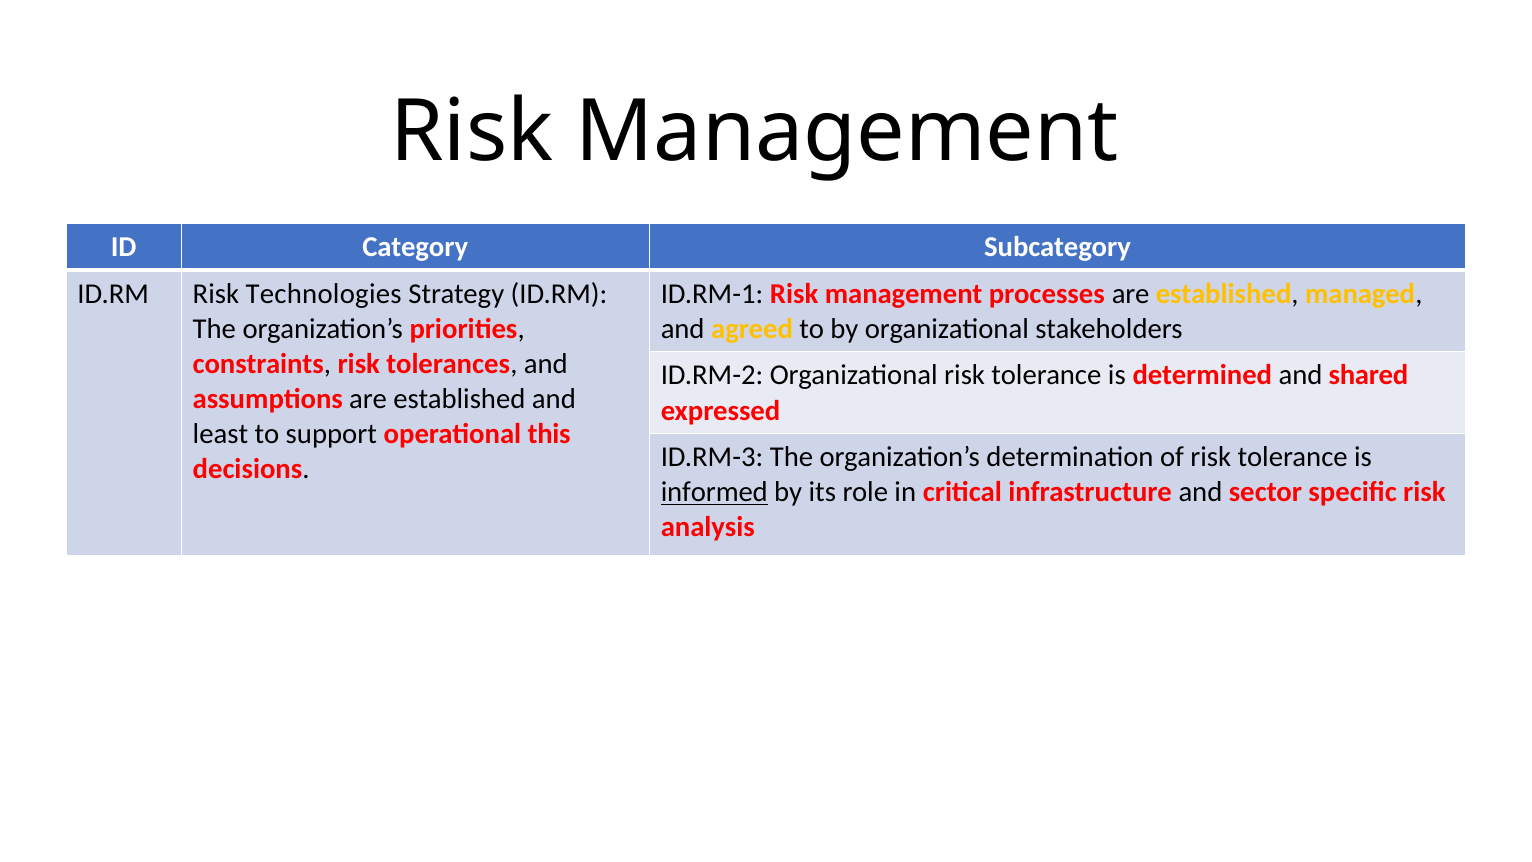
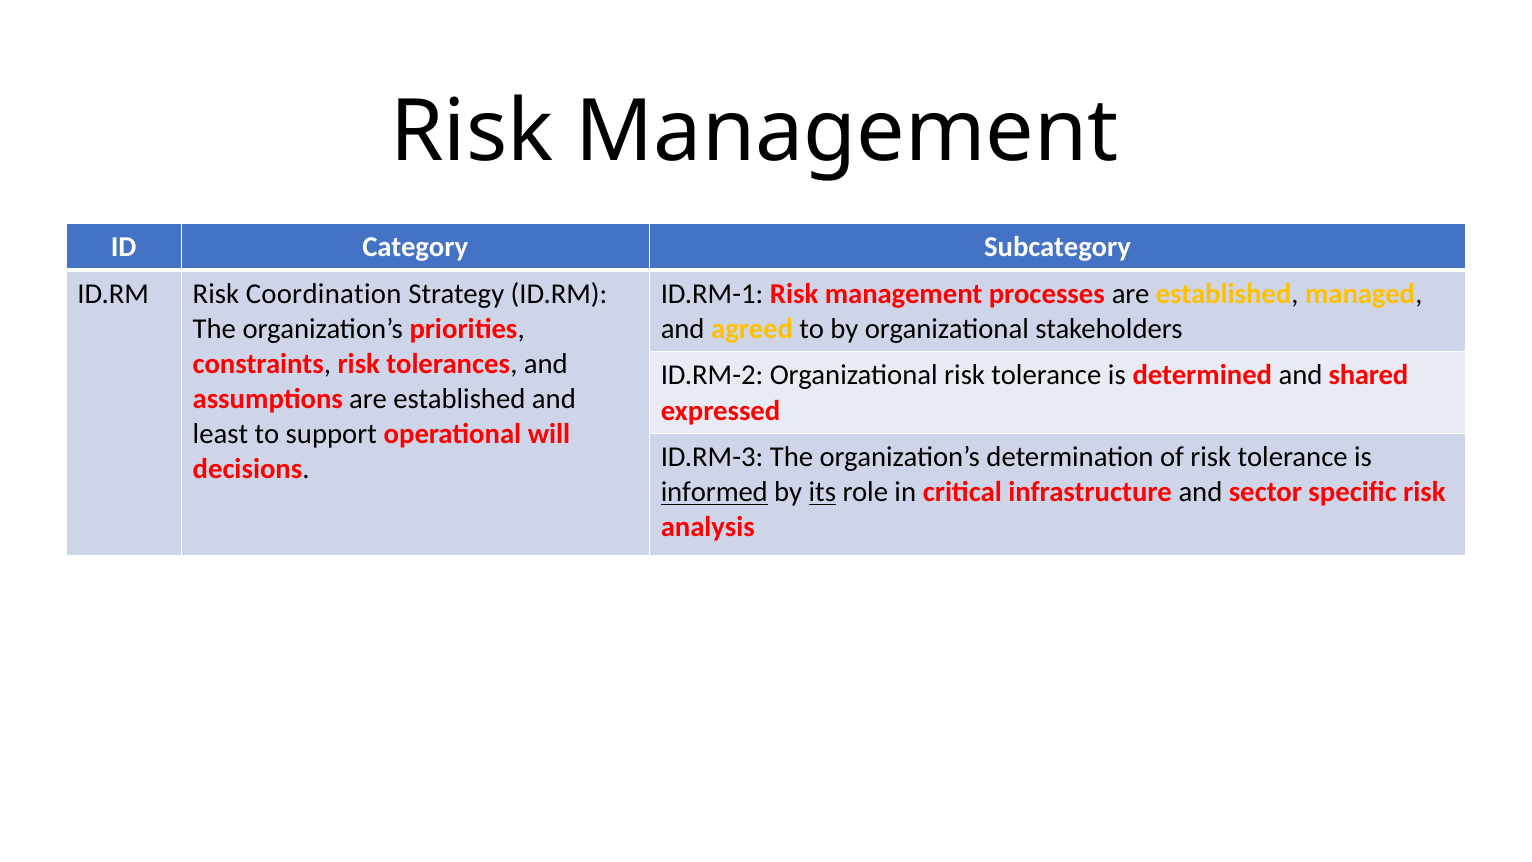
Technologies: Technologies -> Coordination (324, 294)
this: this -> will (549, 434)
its underline: none -> present (822, 492)
